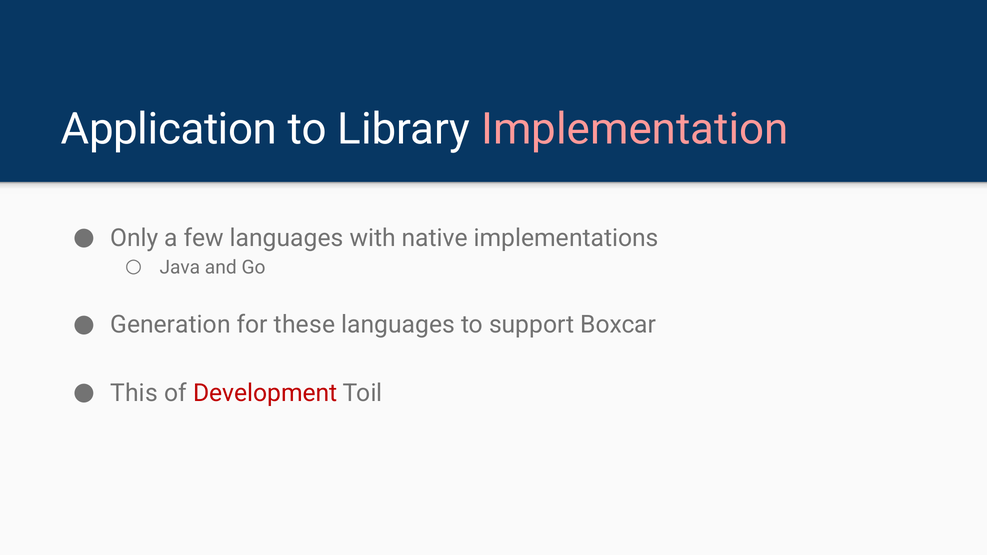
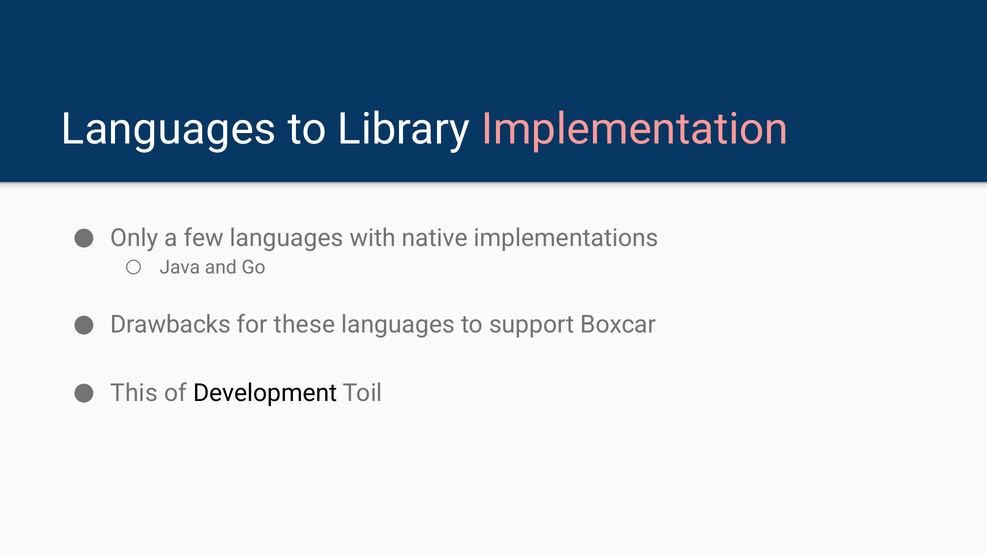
Application: Application -> Languages (169, 129)
Generation: Generation -> Drawbacks (171, 325)
Development colour: red -> black (265, 393)
